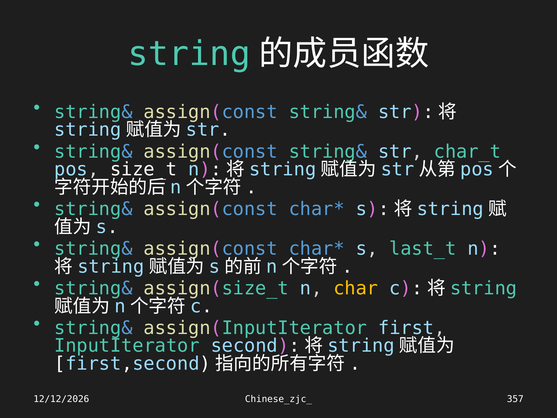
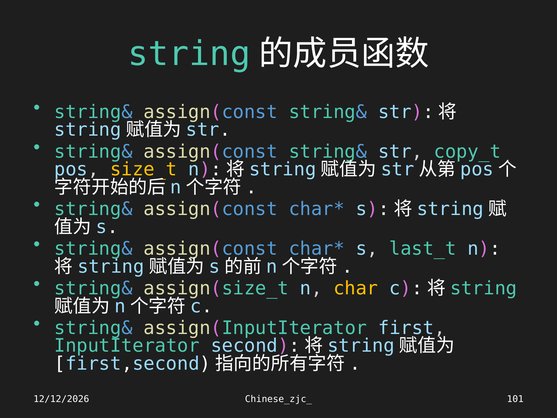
char_t: char_t -> copy_t (467, 152)
size_t colour: white -> yellow (144, 169)
357: 357 -> 101 (515, 399)
